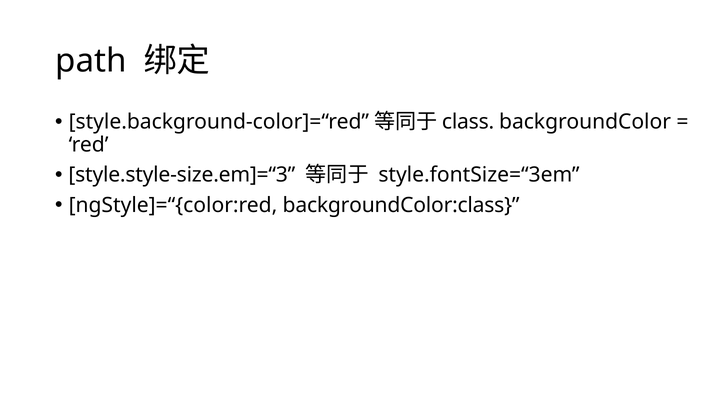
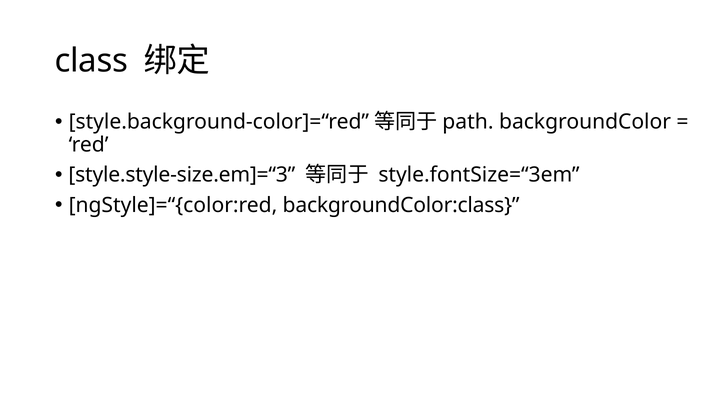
path: path -> class (91, 61)
class: class -> path (468, 122)
